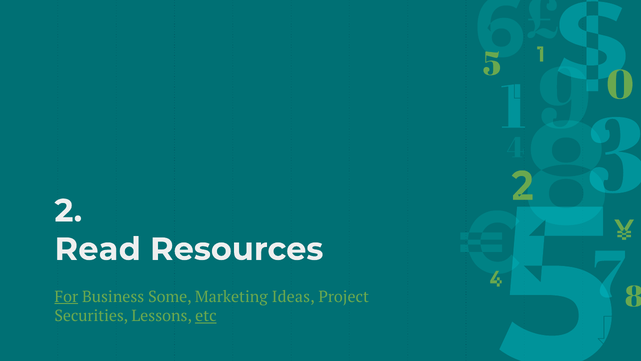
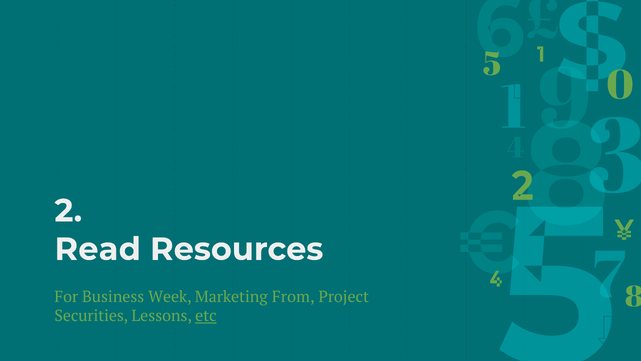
For underline: present -> none (66, 296)
Some: Some -> Week (170, 296)
Ideas: Ideas -> From (293, 296)
